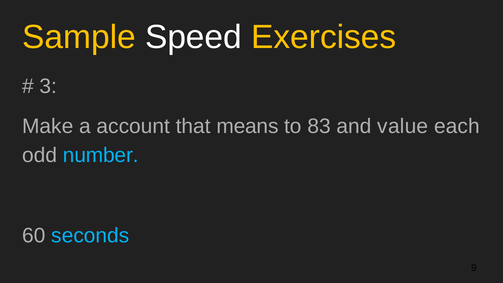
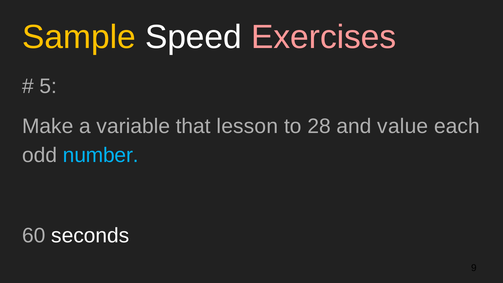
Exercises colour: yellow -> pink (324, 37)
3: 3 -> 5 (48, 86)
account: account -> variable (133, 126)
means: means -> lesson (247, 126)
83: 83 -> 28 (319, 126)
seconds colour: light blue -> white (90, 235)
